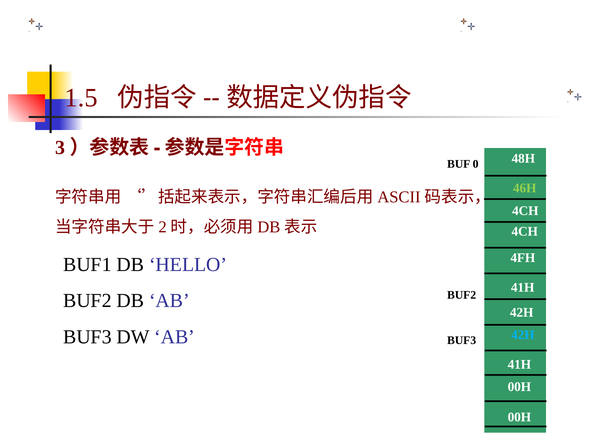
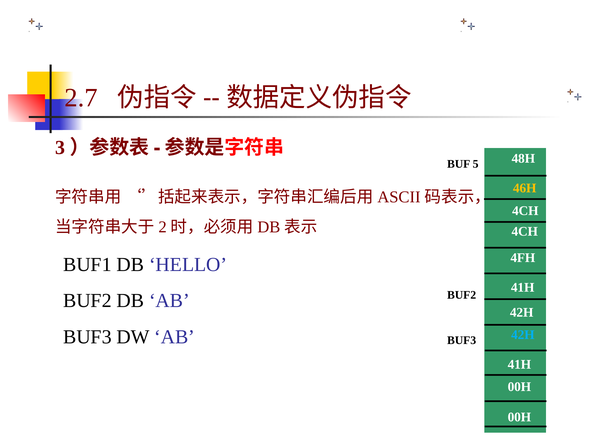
1.5: 1.5 -> 2.7 (81, 98)
0: 0 -> 5 (476, 164)
46H colour: light green -> yellow (525, 188)
